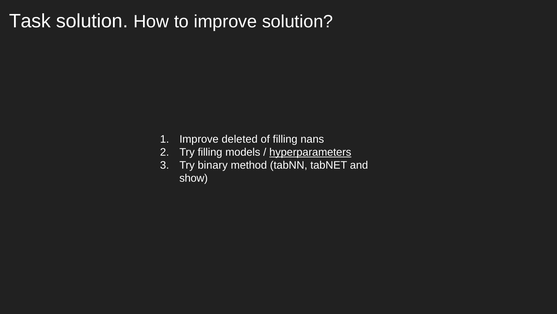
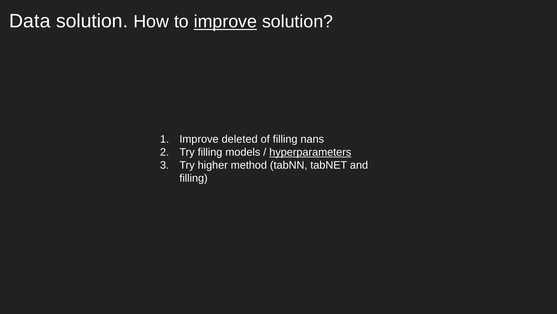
Task: Task -> Data (30, 21)
improve underline: none -> present (225, 22)
binary: binary -> higher (213, 165)
show: show -> filling (194, 178)
